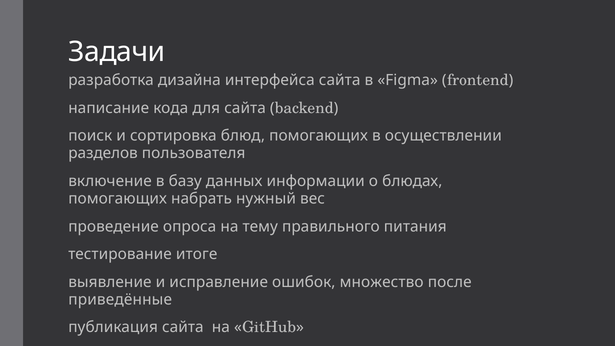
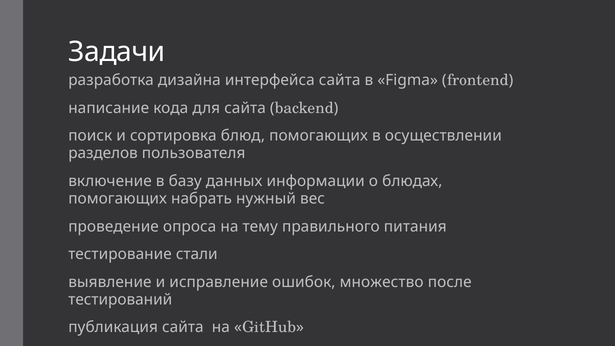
итоге: итоге -> стали (197, 254)
приведённые: приведённые -> тестирований (120, 300)
